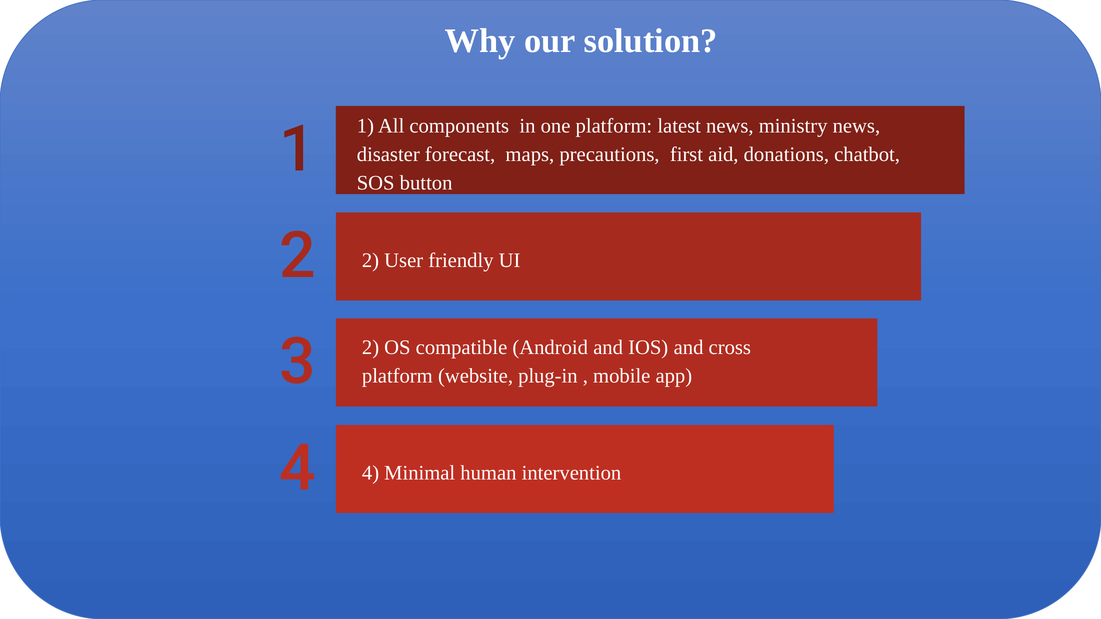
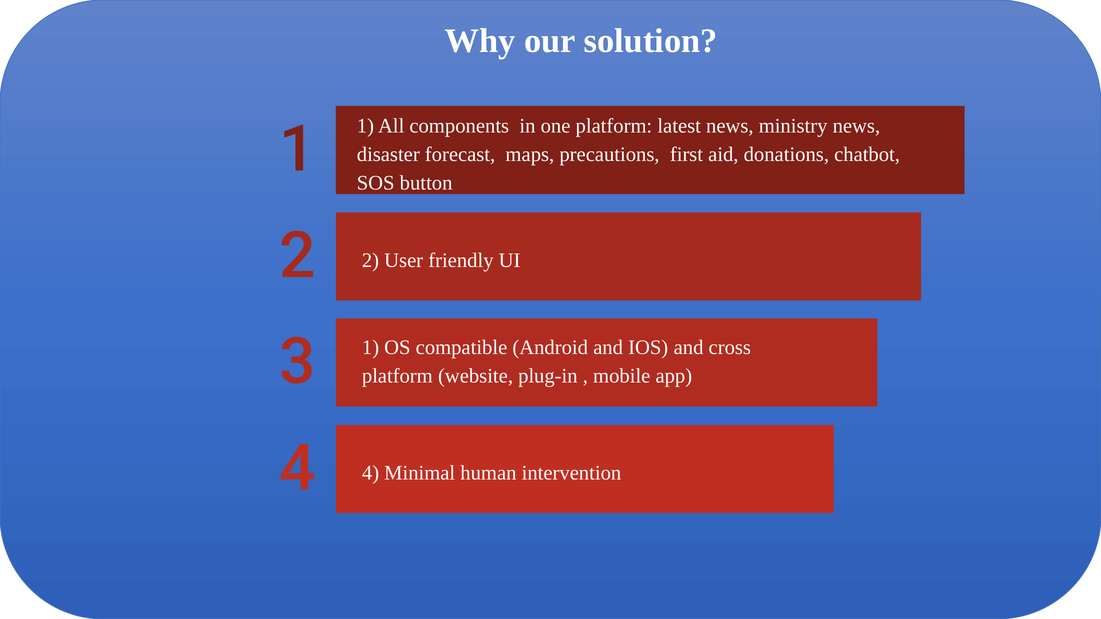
3 2: 2 -> 1 (371, 348)
